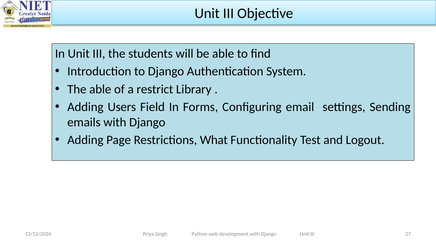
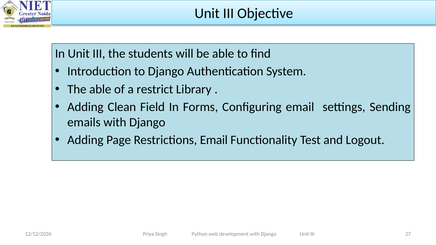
Users: Users -> Clean (122, 107)
Restrictions What: What -> Email (214, 140)
